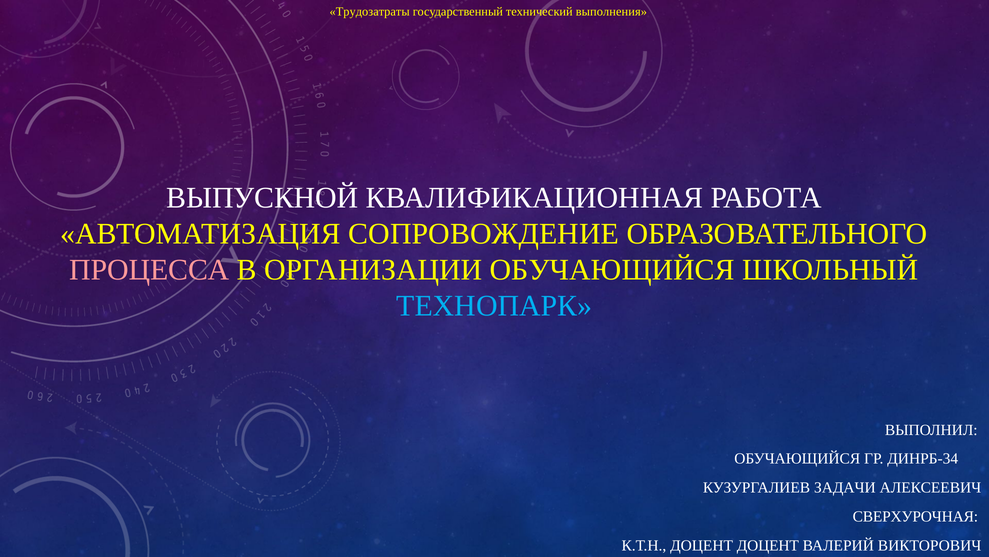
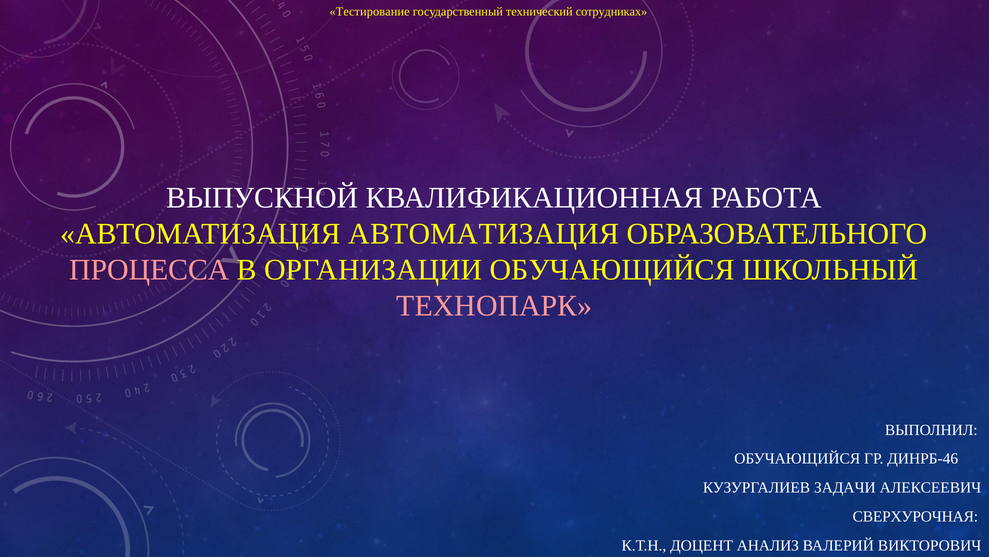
Трудозатраты: Трудозатраты -> Тестирование (370, 11)
выполнения: выполнения -> сотрудниках (611, 11)
АВТОМАТИЗАЦИЯ СОПРОВОЖДЕНИЕ: СОПРОВОЖДЕНИЕ -> АВТОМАТИЗАЦИЯ (484, 234)
ТЕХНОПАРК colour: light blue -> pink (494, 305)
ДИНРБ-34: ДИНРБ-34 -> ДИНРБ-46 (923, 458)
ДОЦЕНТ ДОЦЕНТ: ДОЦЕНТ -> АНАЛИЗ (768, 545)
